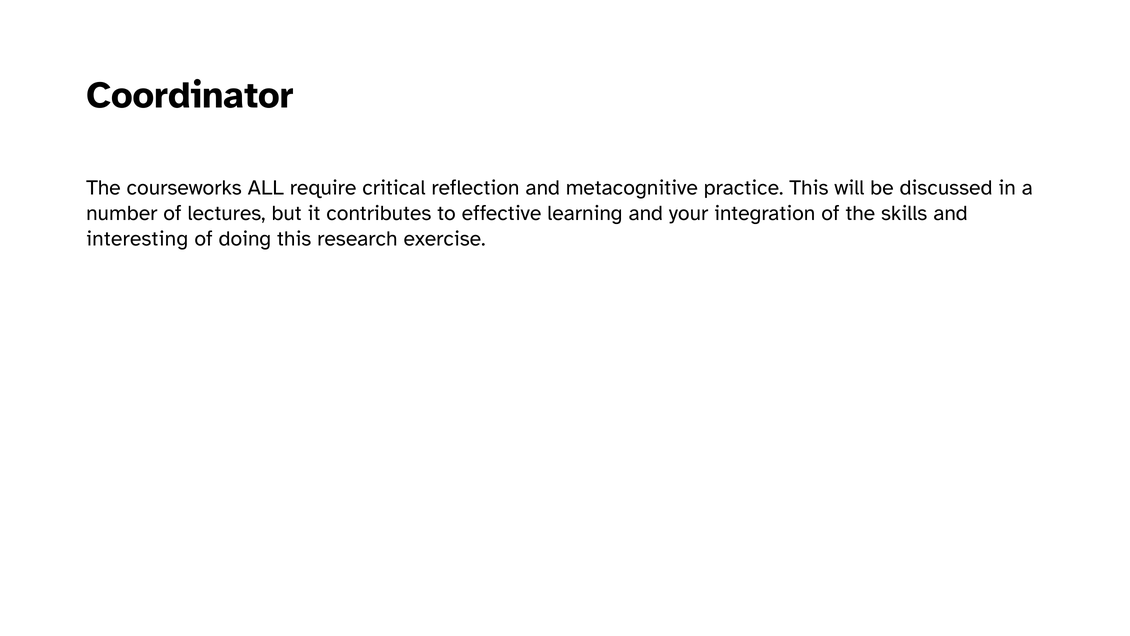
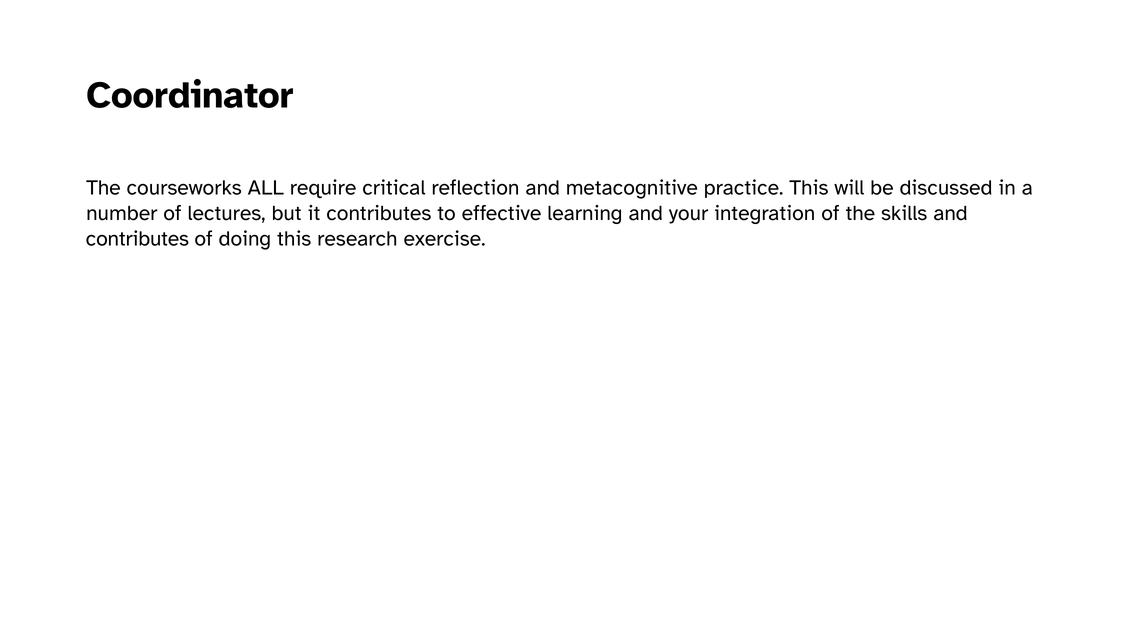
interesting: interesting -> contributes (137, 238)
